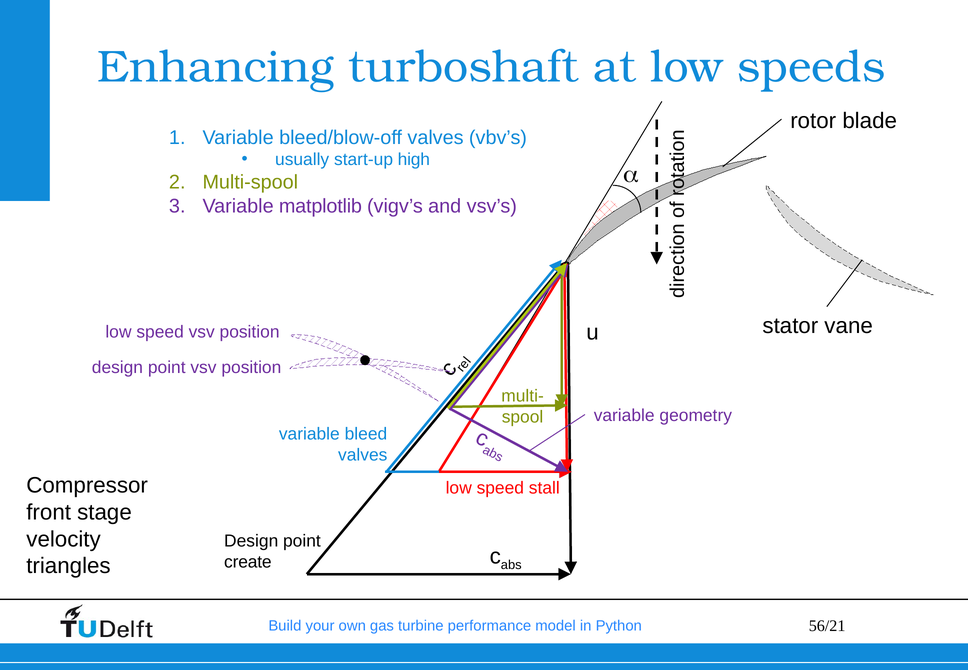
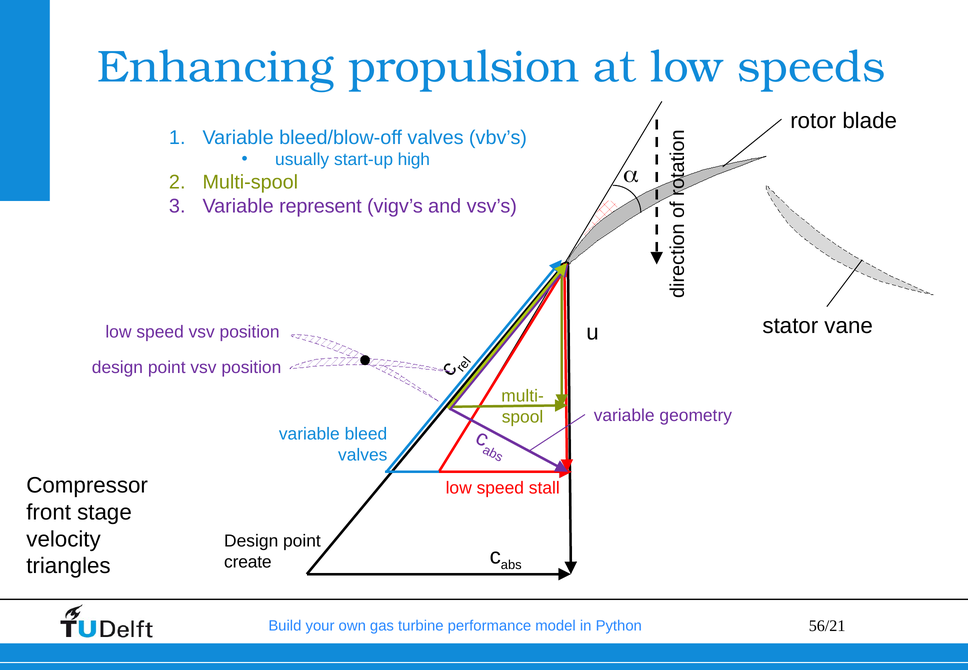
turboshaft: turboshaft -> propulsion (464, 67)
matplotlib: matplotlib -> represent (320, 206)
